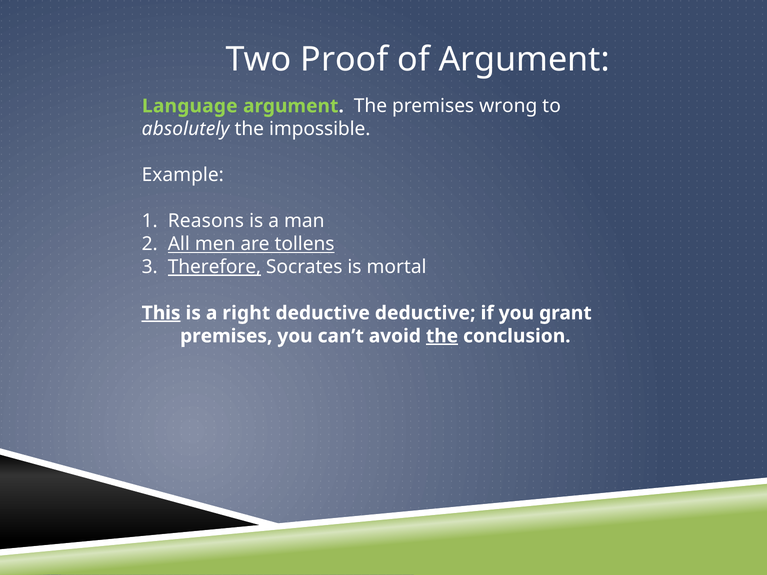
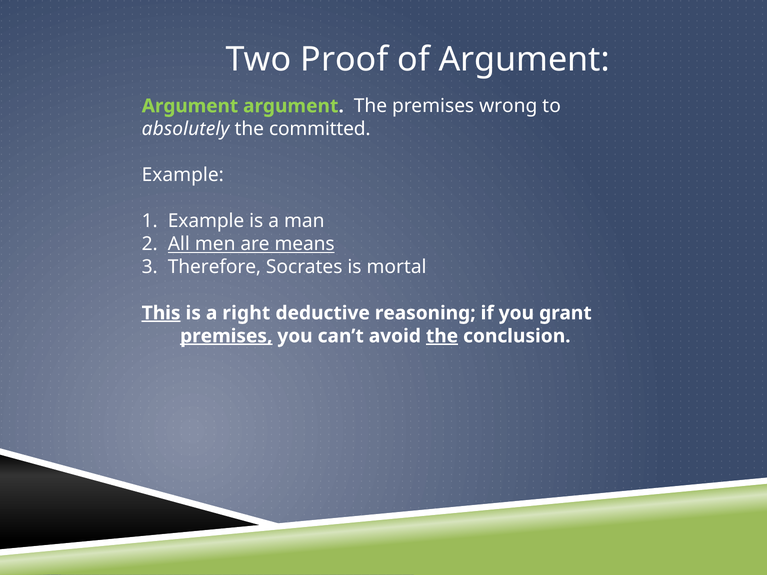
Language: Language -> Argument (190, 106)
impossible: impossible -> committed (320, 129)
1 Reasons: Reasons -> Example (206, 221)
tollens: tollens -> means (305, 244)
Therefore underline: present -> none (214, 267)
deductive deductive: deductive -> reasoning (425, 313)
premises underline: none -> present (226, 336)
